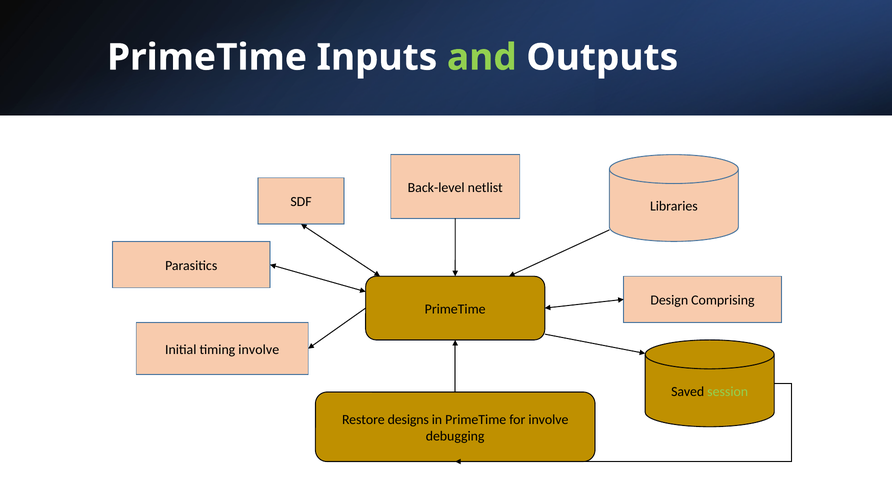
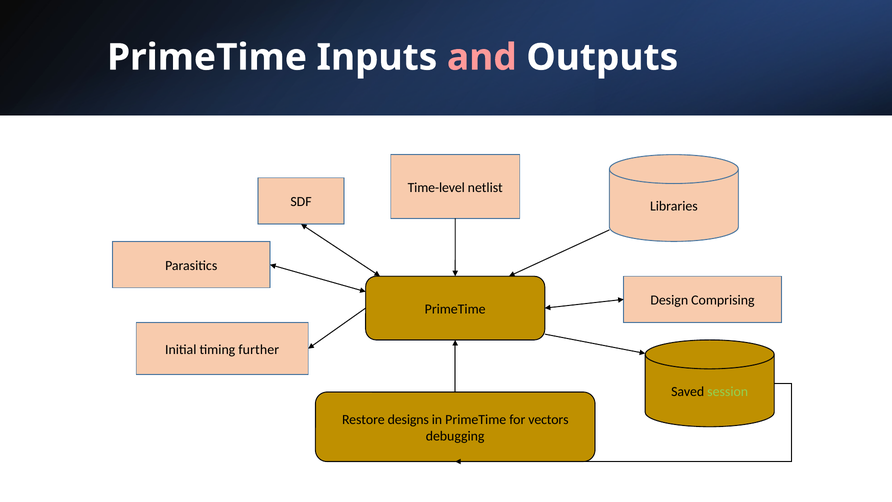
and colour: light green -> pink (482, 57)
Back-level: Back-level -> Time-level (436, 187)
timing involve: involve -> further (259, 349)
for involve: involve -> vectors (548, 419)
